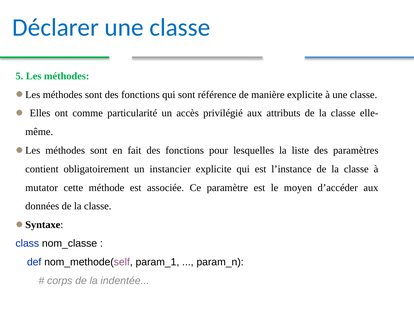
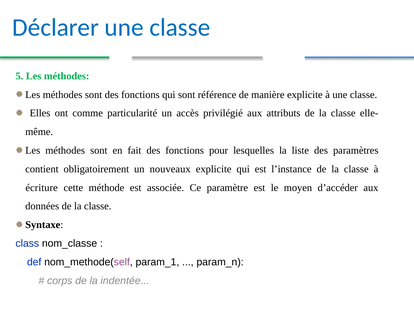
instancier: instancier -> nouveaux (170, 169)
mutator: mutator -> écriture (42, 188)
